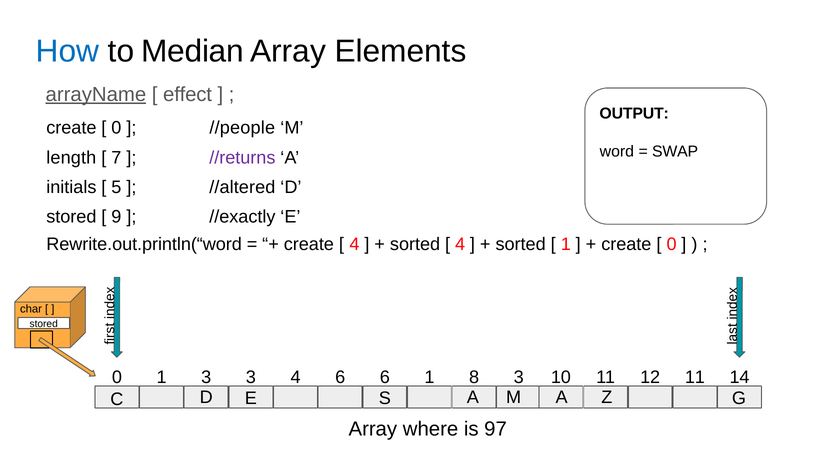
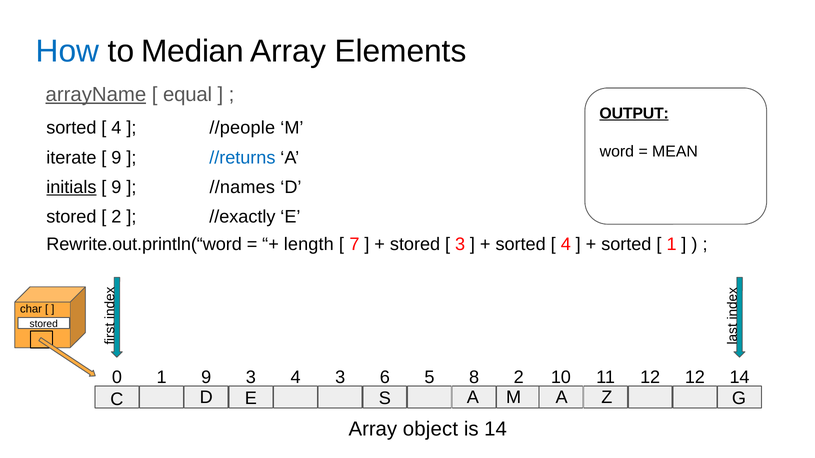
effect: effect -> equal (188, 95)
OUTPUT underline: none -> present (634, 113)
create: create -> sorted (71, 128)
0: 0 -> 4 (116, 128)
SWAP: SWAP -> MEAN (675, 152)
length: length -> iterate (71, 158)
7: 7 -> 9 (116, 158)
//returns colour: purple -> blue (242, 158)
initials underline: none -> present (71, 187)
5: 5 -> 9 (116, 187)
//altered: //altered -> //names (242, 187)
9: 9 -> 2 (116, 217)
create: create -> length (309, 245)
4: 4 -> 7 (355, 245)
sorted: sorted -> stored (415, 245)
4: 4 -> 3 (460, 245)
1: 1 -> 4 (566, 245)
create: create -> sorted (626, 245)
0: 0 -> 1 (672, 245)
1 3: 3 -> 9 (206, 377)
4 6: 6 -> 3 (340, 377)
6 1: 1 -> 5 (429, 377)
8 3: 3 -> 2 (519, 377)
12 11: 11 -> 12 (695, 377)
where: where -> object (430, 429)
is 97: 97 -> 14 (496, 429)
